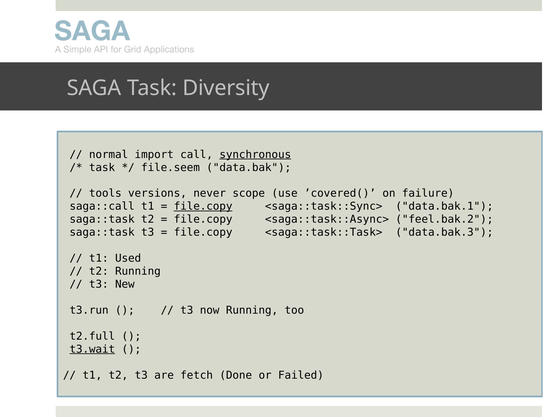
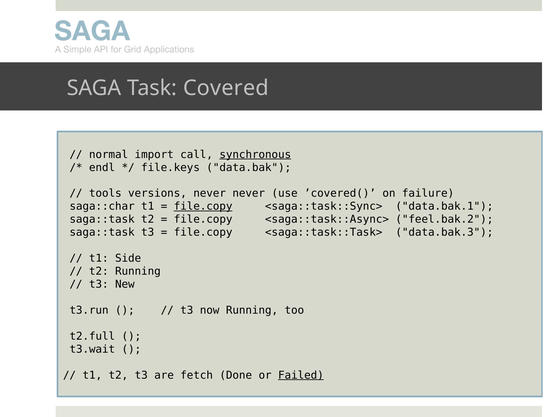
Diversity: Diversity -> Covered (226, 88)
task: task -> endl (102, 167)
file.seem: file.seem -> file.keys (171, 167)
never scope: scope -> never (249, 193)
saga::call: saga::call -> saga::char (102, 206)
Used: Used -> Side (128, 258)
t3.wait underline: present -> none (92, 349)
Failed underline: none -> present (301, 375)
